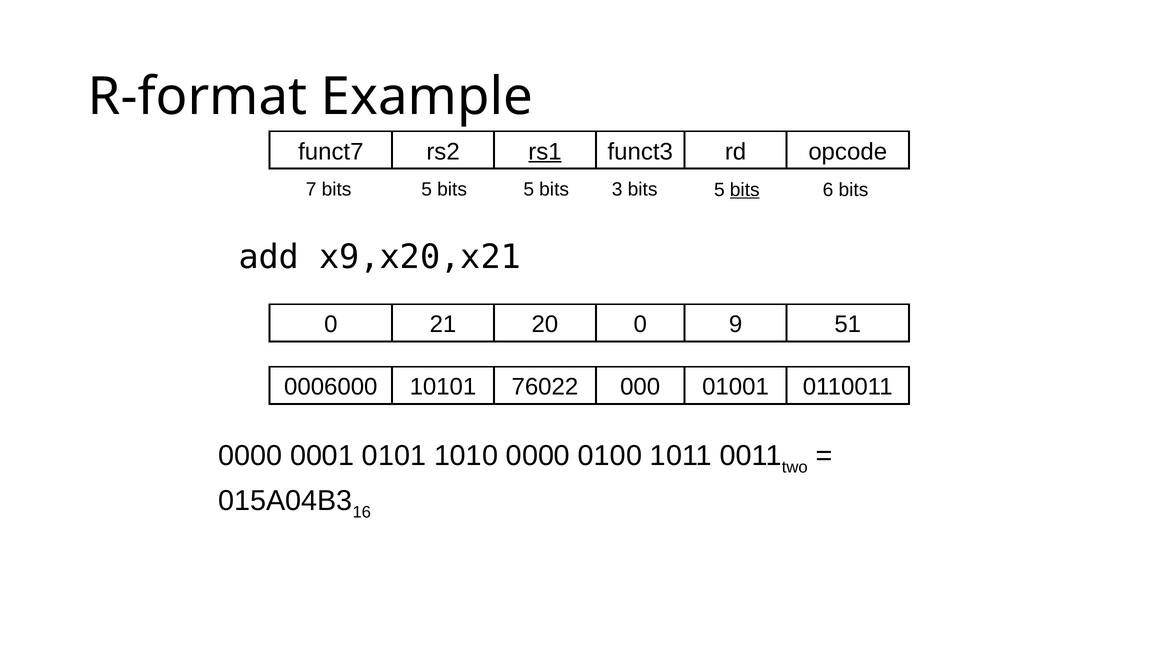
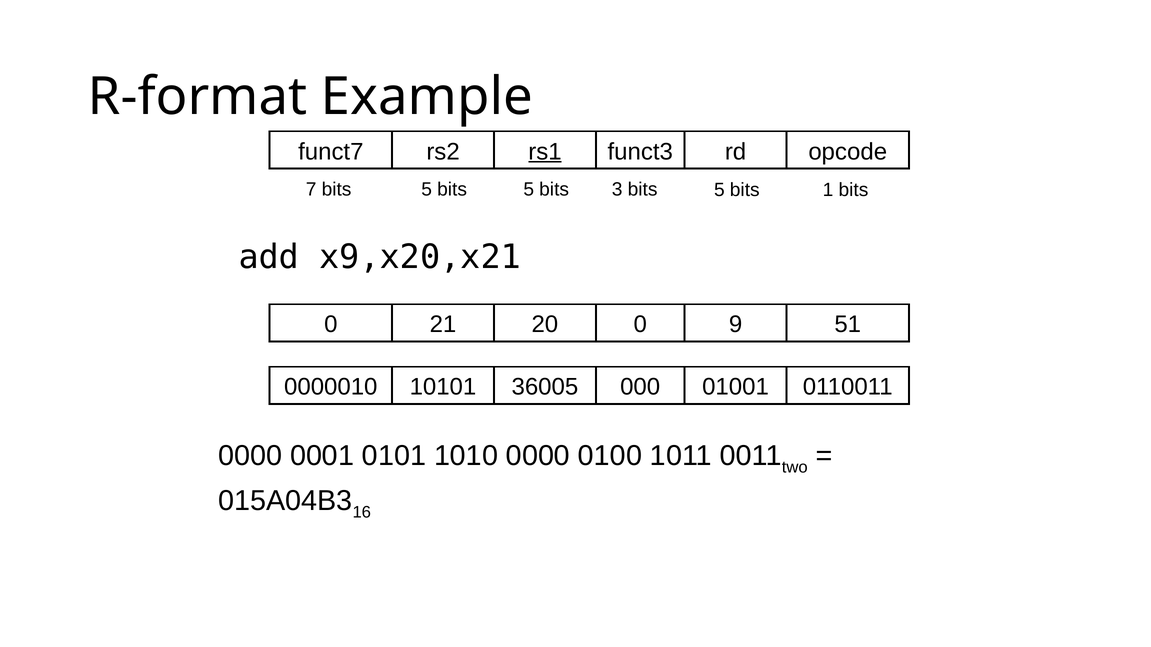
bits underline: present -> none (745, 190)
6: 6 -> 1 (828, 190)
0006000: 0006000 -> 0000010 (331, 387)
76022: 76022 -> 36005 (545, 387)
